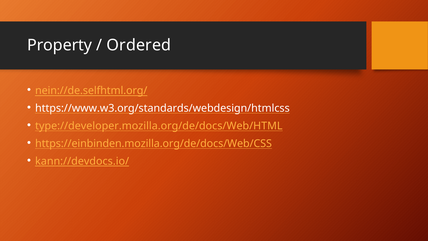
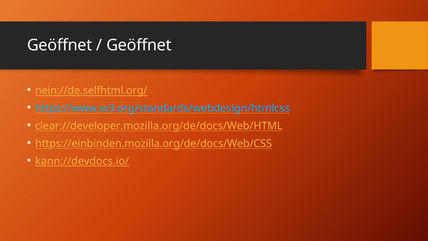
Property: Property -> Geöffnet (60, 45)
Ordered: Ordered -> Geöffnet (139, 45)
https://www.w3.org/standards/webdesign/htmlcss colour: white -> light blue (162, 108)
type://developer.mozilla.org/de/docs/Web/HTML: type://developer.mozilla.org/de/docs/Web/HTML -> clear://developer.mozilla.org/de/docs/Web/HTML (159, 126)
